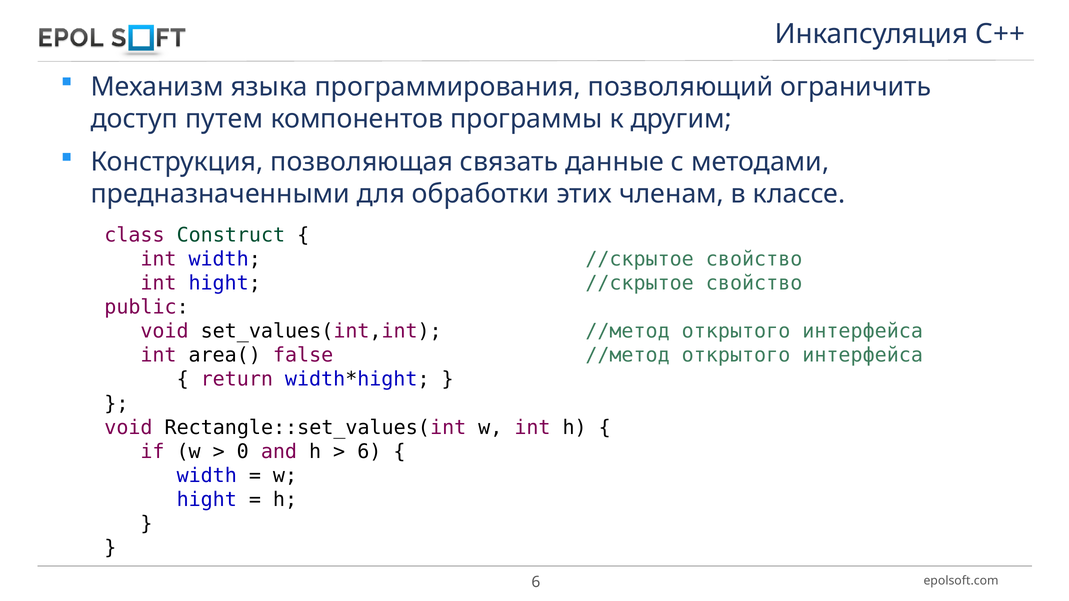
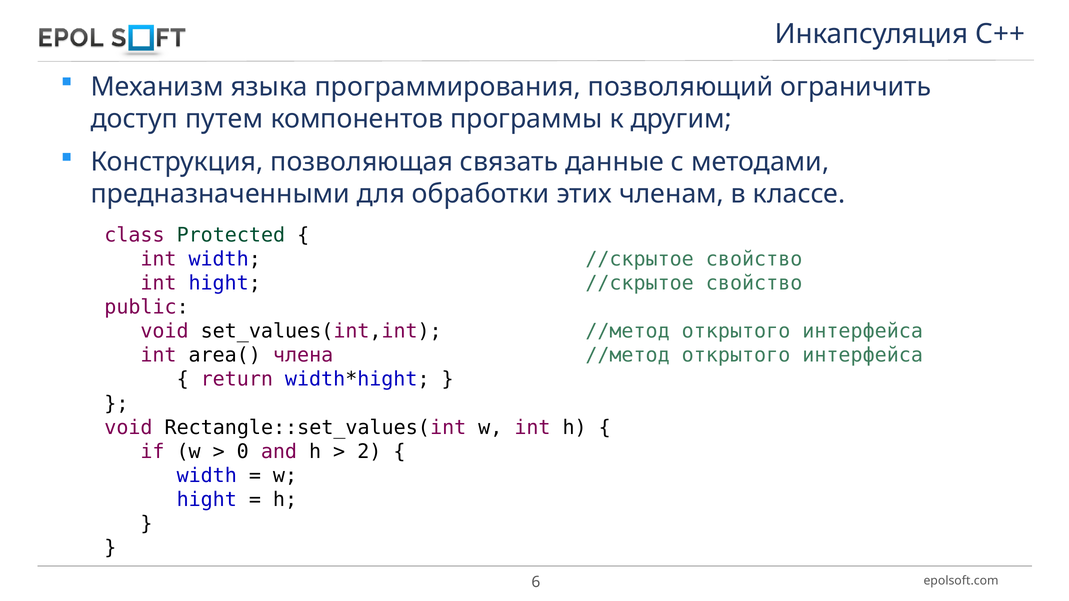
Construct: Construct -> Protected (231, 235)
false: false -> члена (303, 356)
6: 6 -> 2 (369, 452)
